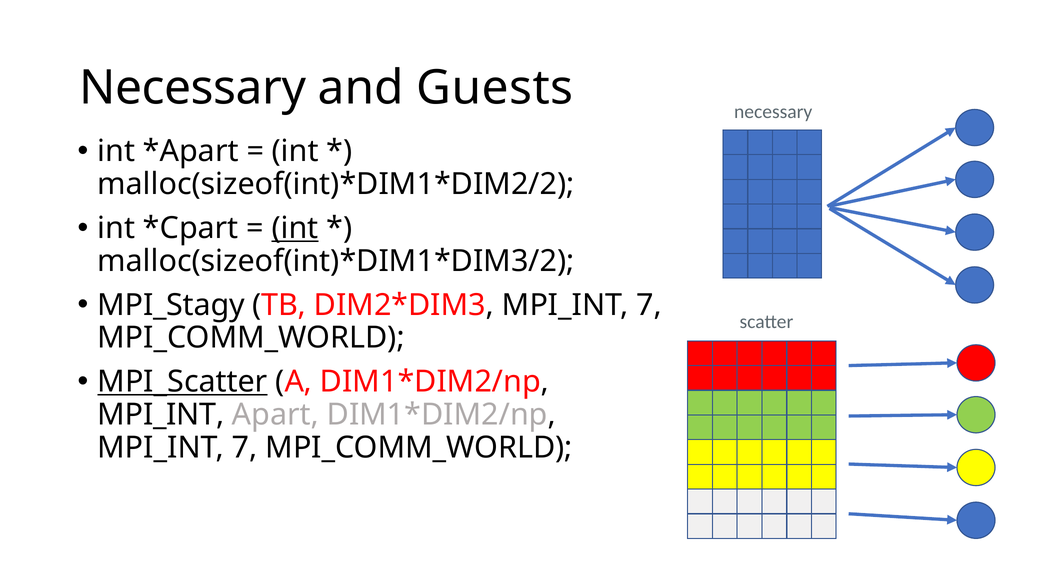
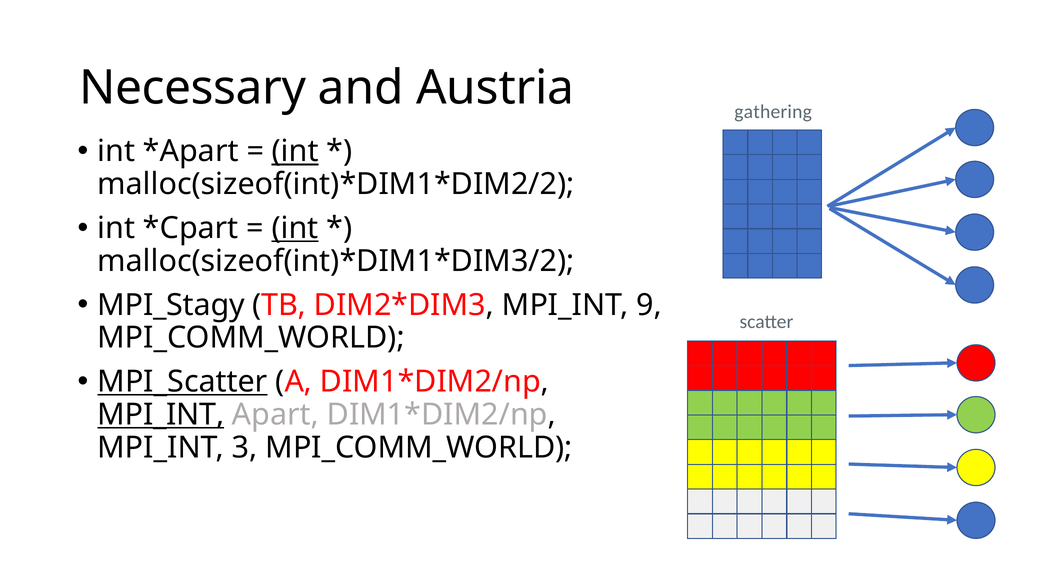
Guests: Guests -> Austria (495, 88)
necessary: necessary -> gathering (773, 112)
int underline: none -> present (295, 152)
7: 7 -> 9 (649, 305)
MPI_INT underline: none -> present (161, 415)
7: 7 -> 3 (245, 448)
